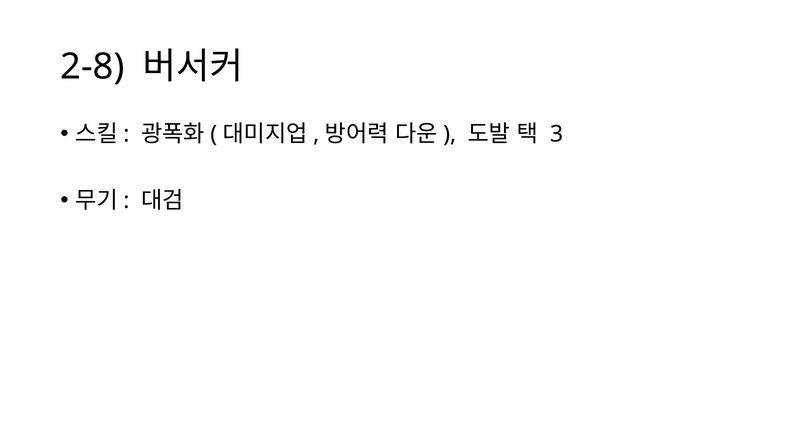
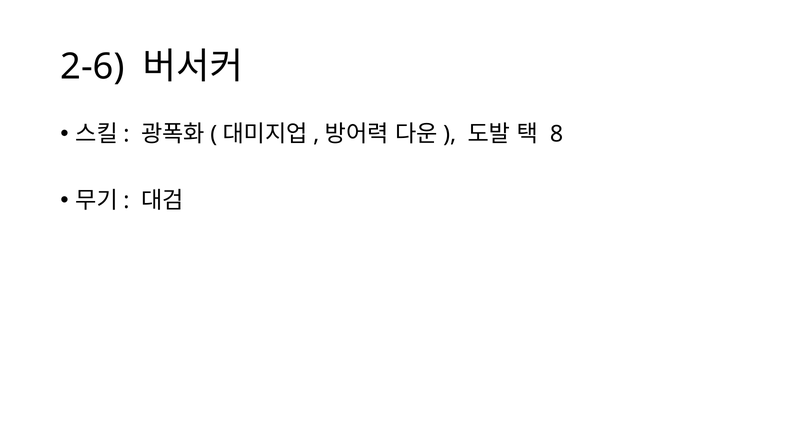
2-8: 2-8 -> 2-6 (93, 67)
3: 3 -> 8 (557, 134)
